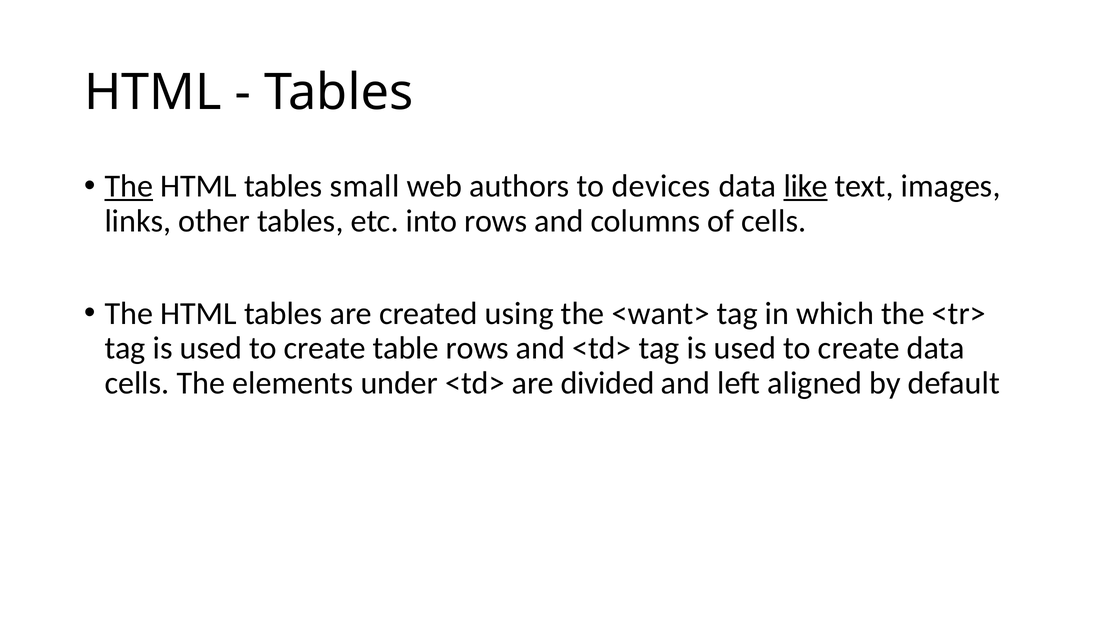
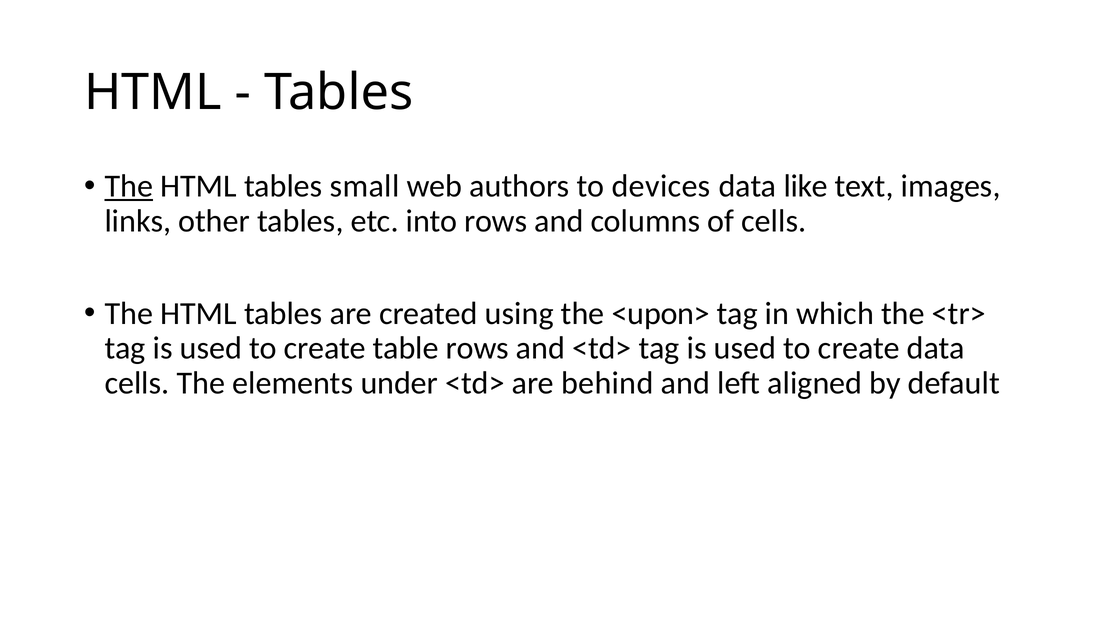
like underline: present -> none (806, 186)
<want>: <want> -> <upon> (661, 313)
divided: divided -> behind (607, 383)
